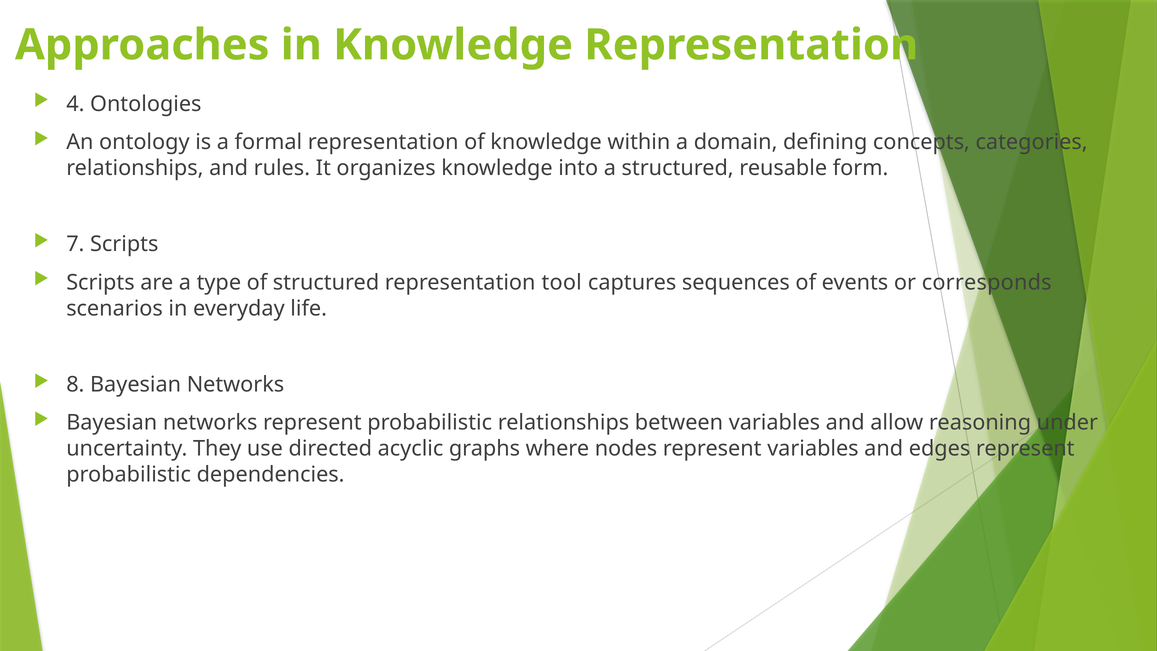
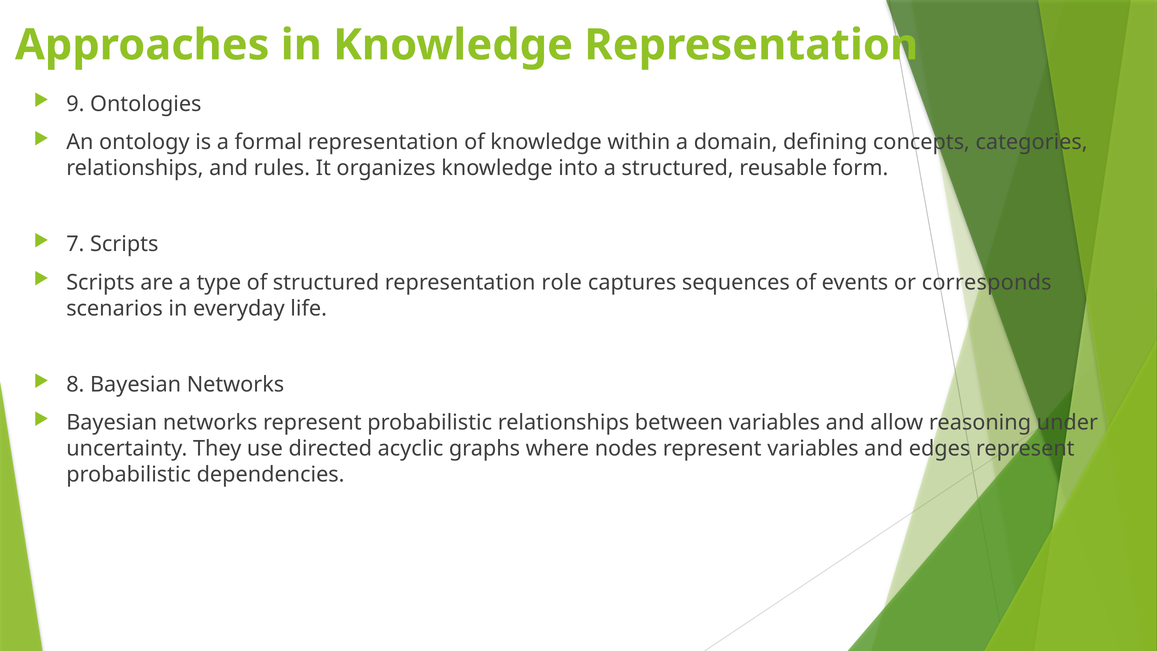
4: 4 -> 9 (75, 104)
tool: tool -> role (562, 282)
